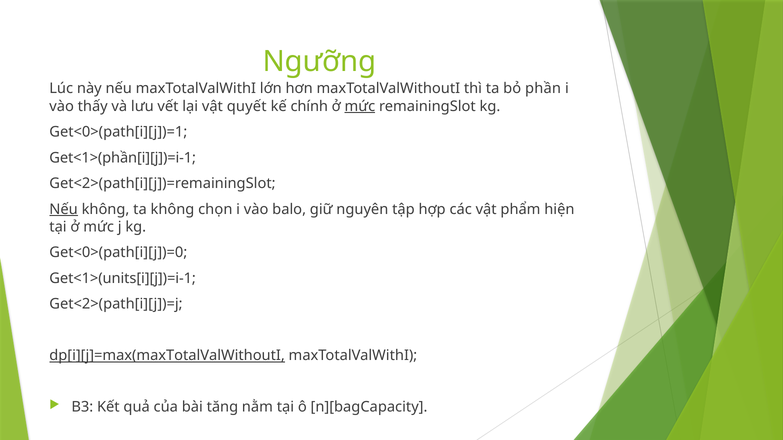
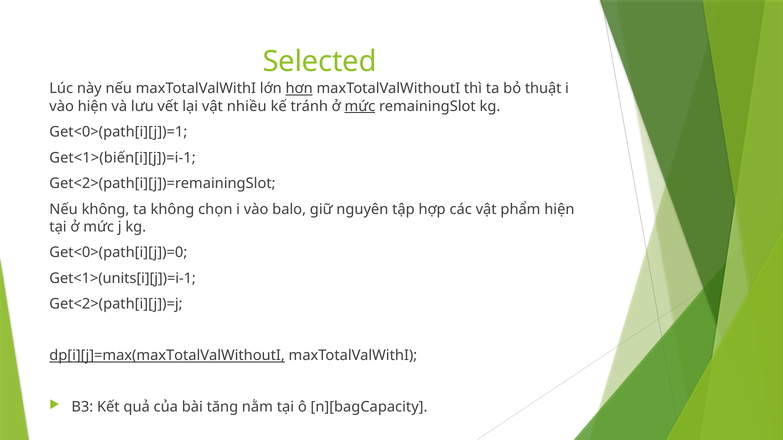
Ngưỡng: Ngưỡng -> Selected (320, 62)
hơn underline: none -> present (299, 89)
phần: phần -> thuật (543, 89)
vào thấy: thấy -> hiện (93, 106)
quyết: quyết -> nhiều (247, 106)
chính: chính -> tránh (309, 106)
Get<1>(phần[i][j])=i-1: Get<1>(phần[i][j])=i-1 -> Get<1>(biến[i][j])=i-1 (123, 158)
Nếu underline: present -> none (64, 209)
